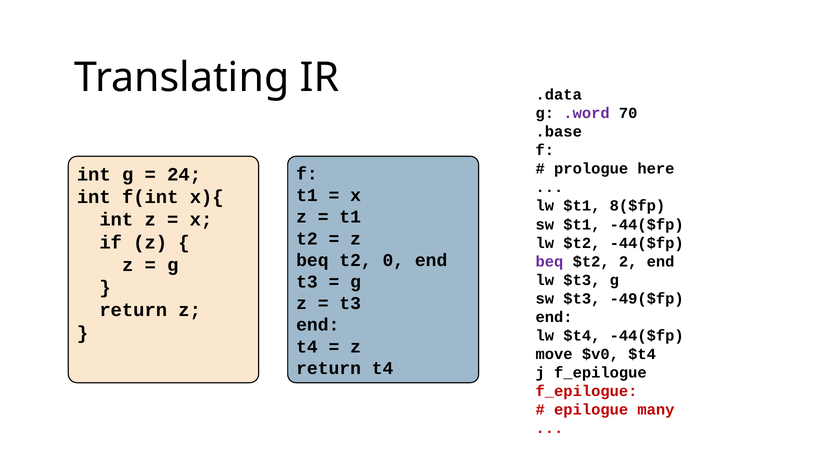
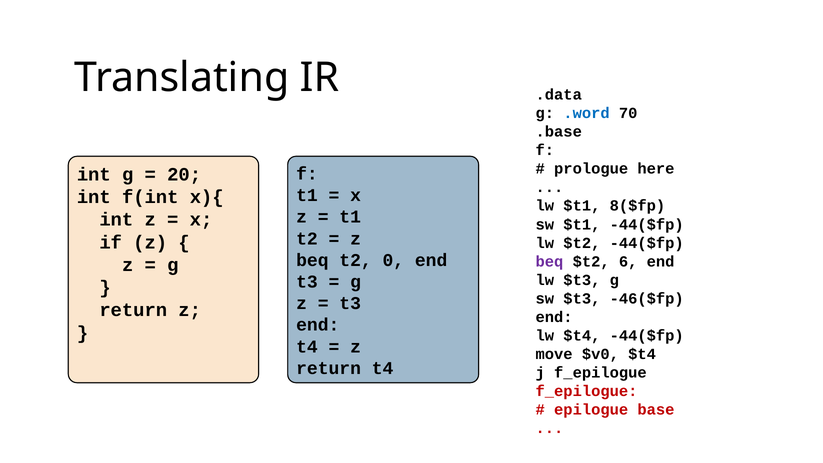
.word colour: purple -> blue (587, 113)
24: 24 -> 20 (184, 174)
2: 2 -> 6 (628, 261)
-49($fp: -49($fp -> -46($fp (647, 298)
many: many -> base (656, 410)
